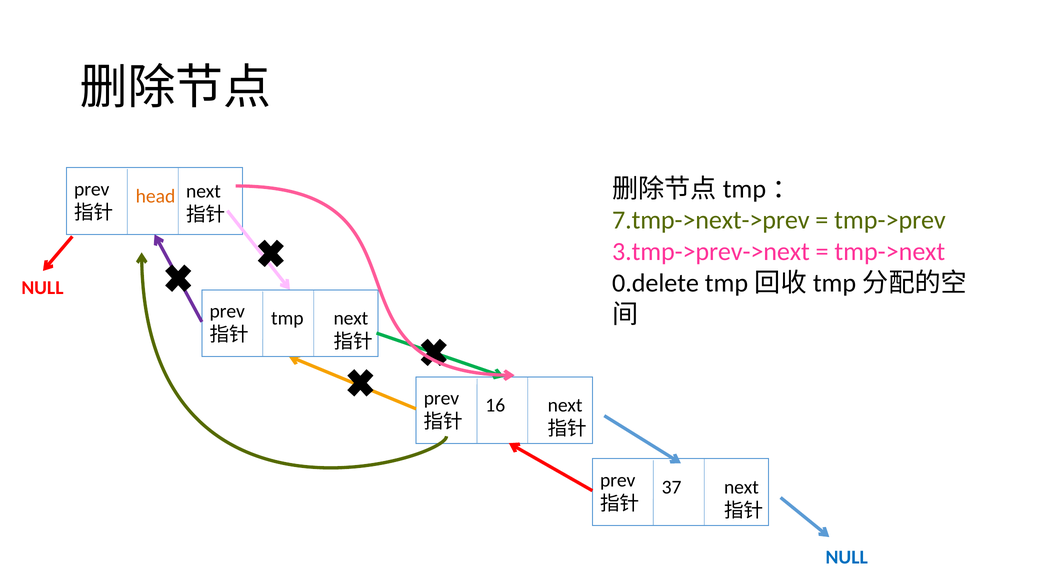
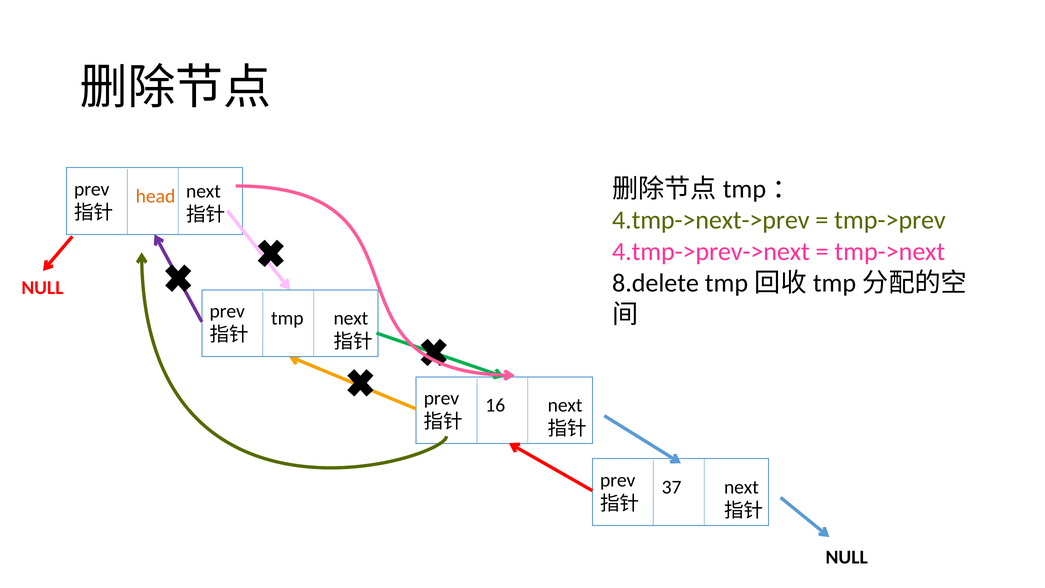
7.tmp->next->prev: 7.tmp->next->prev -> 4.tmp->next->prev (711, 220)
3.tmp->prev->next: 3.tmp->prev->next -> 4.tmp->prev->next (711, 252)
0.delete: 0.delete -> 8.delete (656, 283)
NULL colour: blue -> black (847, 557)
